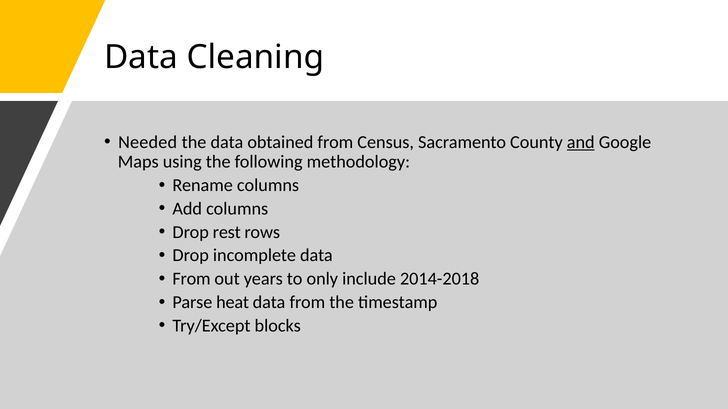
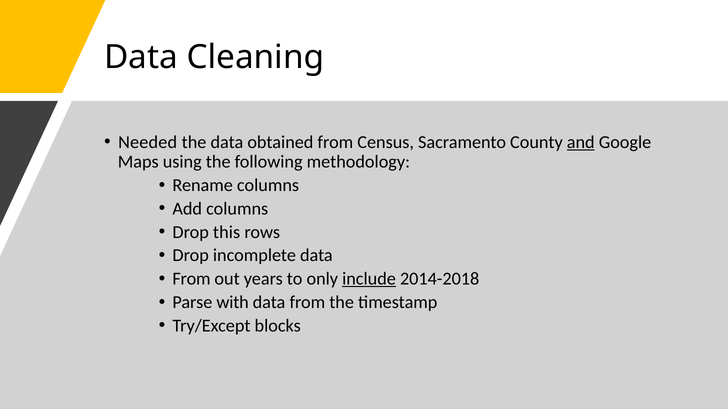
rest: rest -> this (227, 232)
include underline: none -> present (369, 279)
heat: heat -> with (233, 303)
